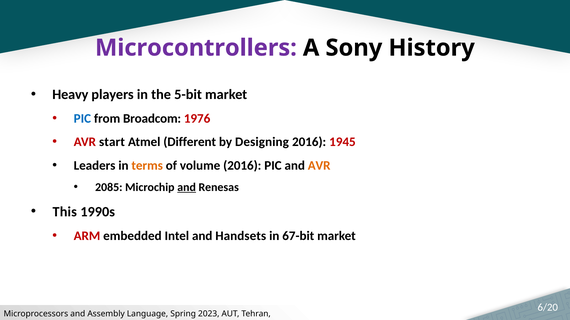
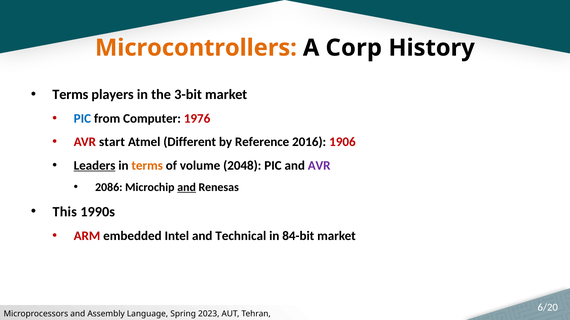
Microcontrollers colour: purple -> orange (196, 48)
Sony: Sony -> Corp (354, 48)
Heavy: Heavy -> Terms (70, 95)
5-bit: 5-bit -> 3-bit (188, 95)
Broadcom: Broadcom -> Computer (152, 119)
Designing: Designing -> Reference (262, 142)
1945: 1945 -> 1906 (342, 142)
Leaders underline: none -> present (95, 166)
volume 2016: 2016 -> 2048 (242, 166)
AVR colour: orange -> purple (319, 166)
2085: 2085 -> 2086 (109, 188)
Handsets: Handsets -> Technical (241, 236)
67-bit: 67-bit -> 84-bit (298, 236)
